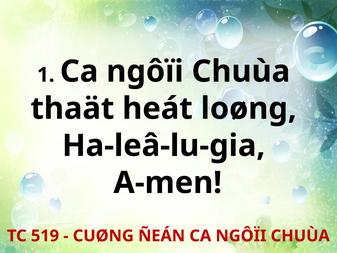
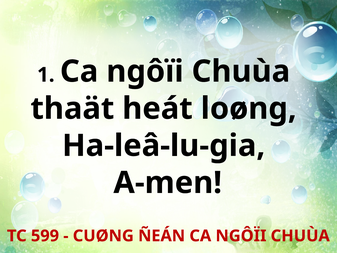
519: 519 -> 599 (45, 236)
